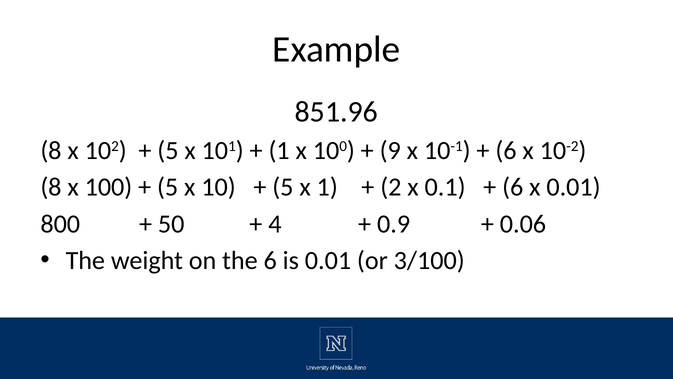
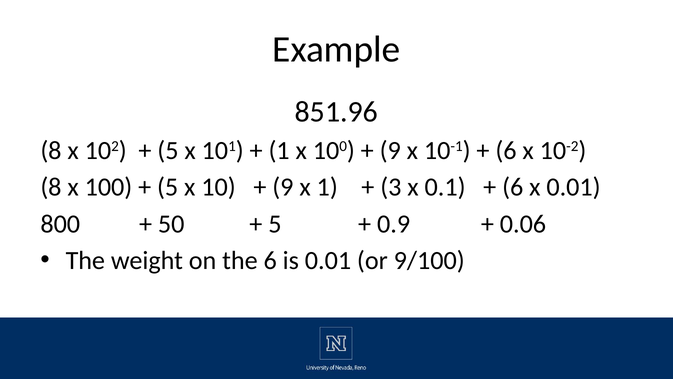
5: 5 -> 9 (283, 187)
2: 2 -> 3 (391, 187)
4: 4 -> 5 (275, 224)
3/100: 3/100 -> 9/100 (429, 260)
